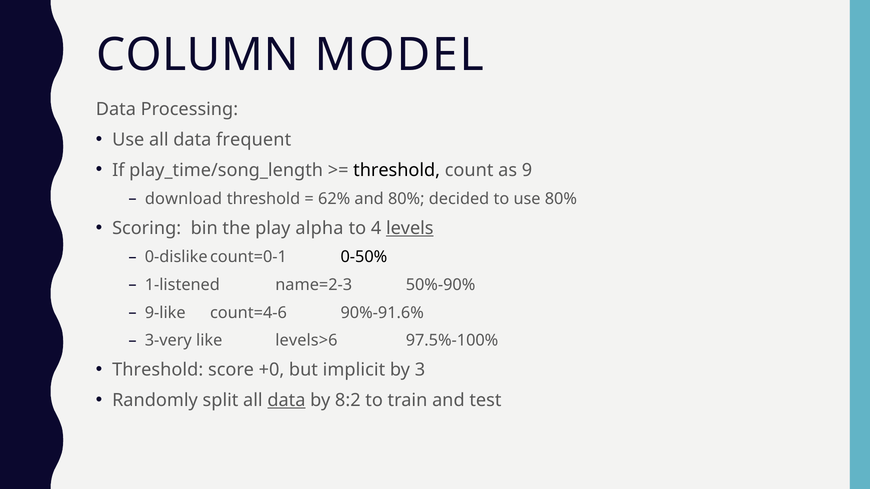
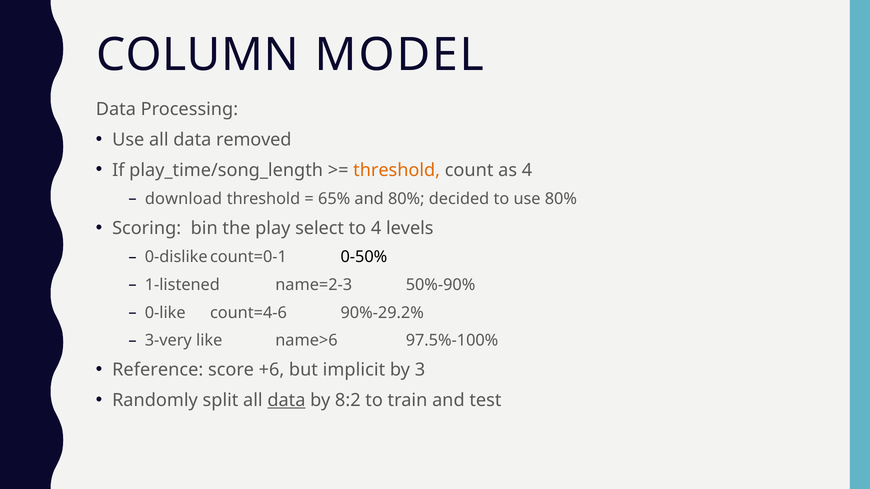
frequent: frequent -> removed (254, 140)
threshold colour: black -> orange (397, 170)
as 9: 9 -> 4 (527, 170)
62%: 62% -> 65% (334, 199)
alpha: alpha -> select (320, 228)
levels underline: present -> none (410, 228)
9-like: 9-like -> 0-like (165, 313)
90%-91.6%: 90%-91.6% -> 90%-29.2% (382, 313)
levels>6: levels>6 -> name>6 (306, 341)
Threshold: Threshold -> Reference (158, 370)
+0: +0 -> +6 (271, 370)
